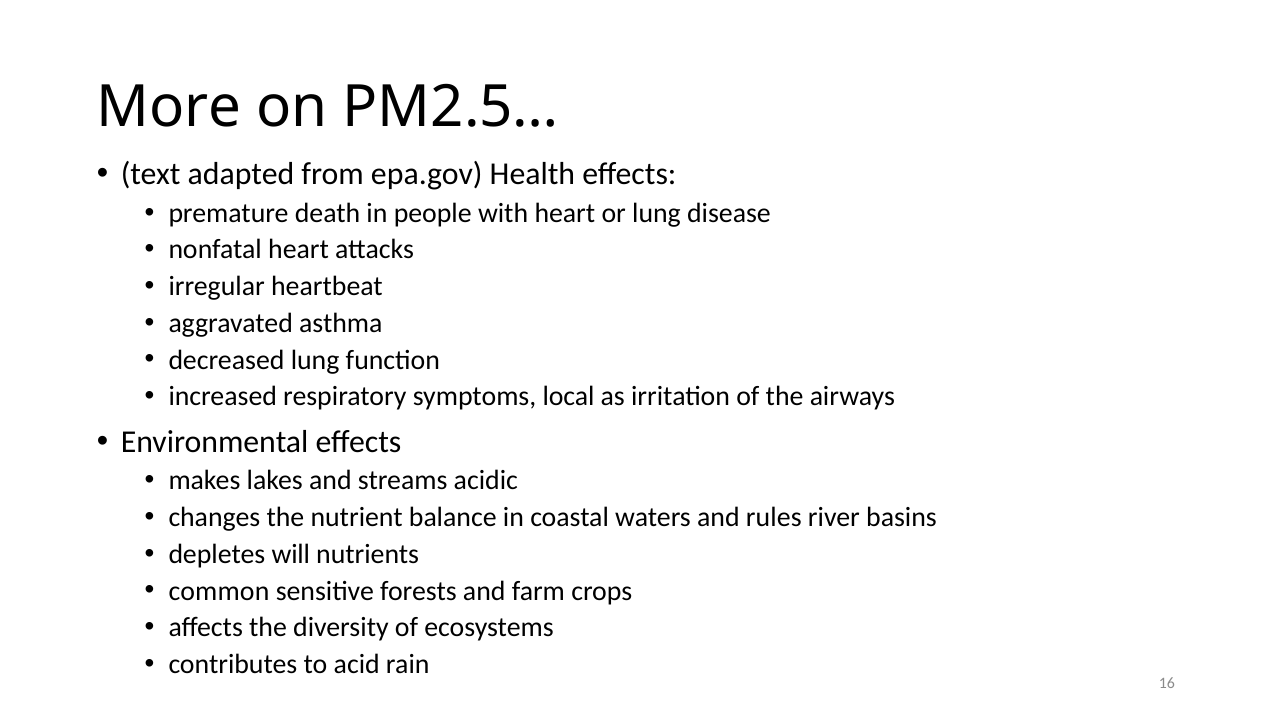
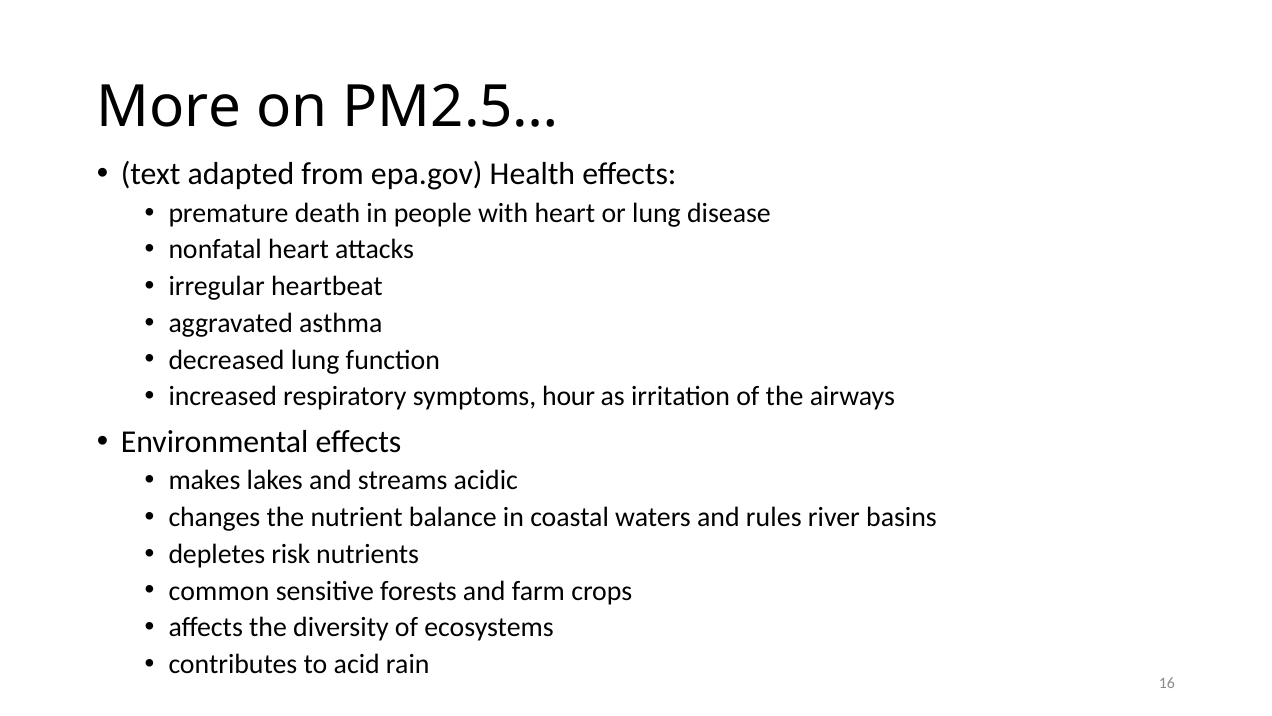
local: local -> hour (569, 396)
will: will -> risk (291, 554)
